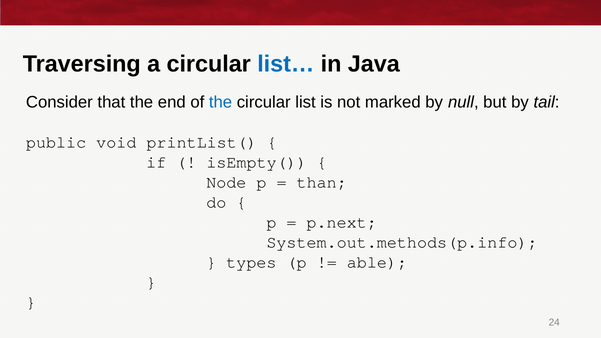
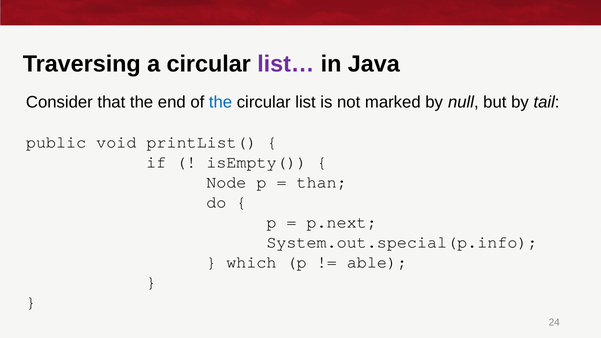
list… colour: blue -> purple (286, 64)
System.out.methods(p.info: System.out.methods(p.info -> System.out.special(p.info (402, 242)
types: types -> which (251, 262)
